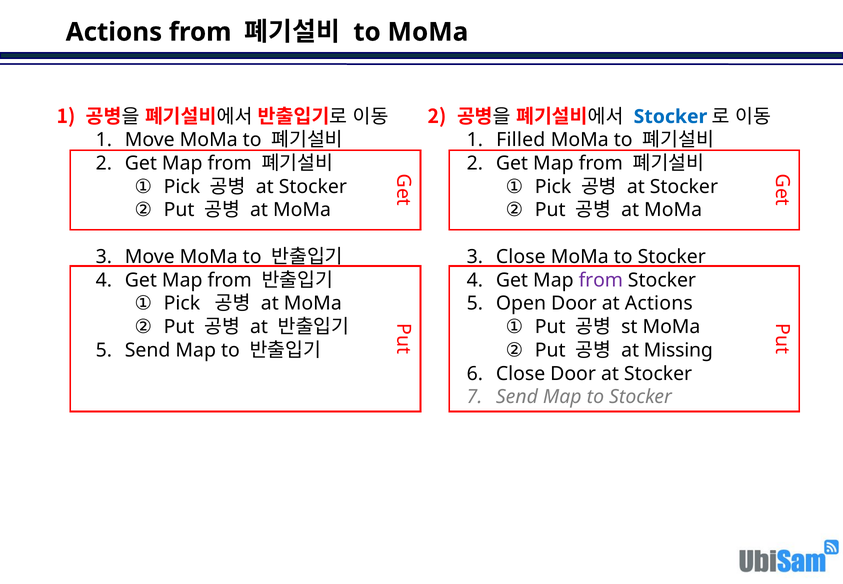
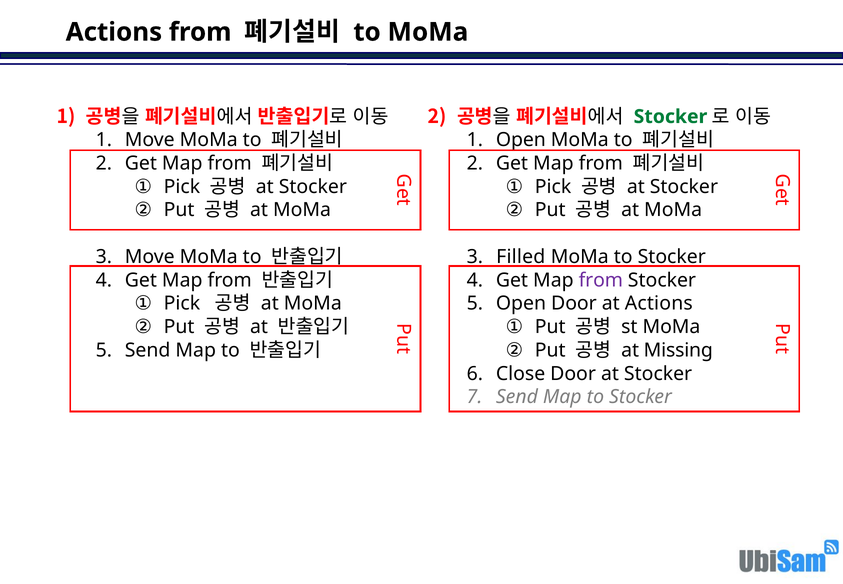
Stocker colour: blue -> green (670, 117)
Filled: Filled -> Open (521, 140)
Close: Close -> Filled (521, 257)
